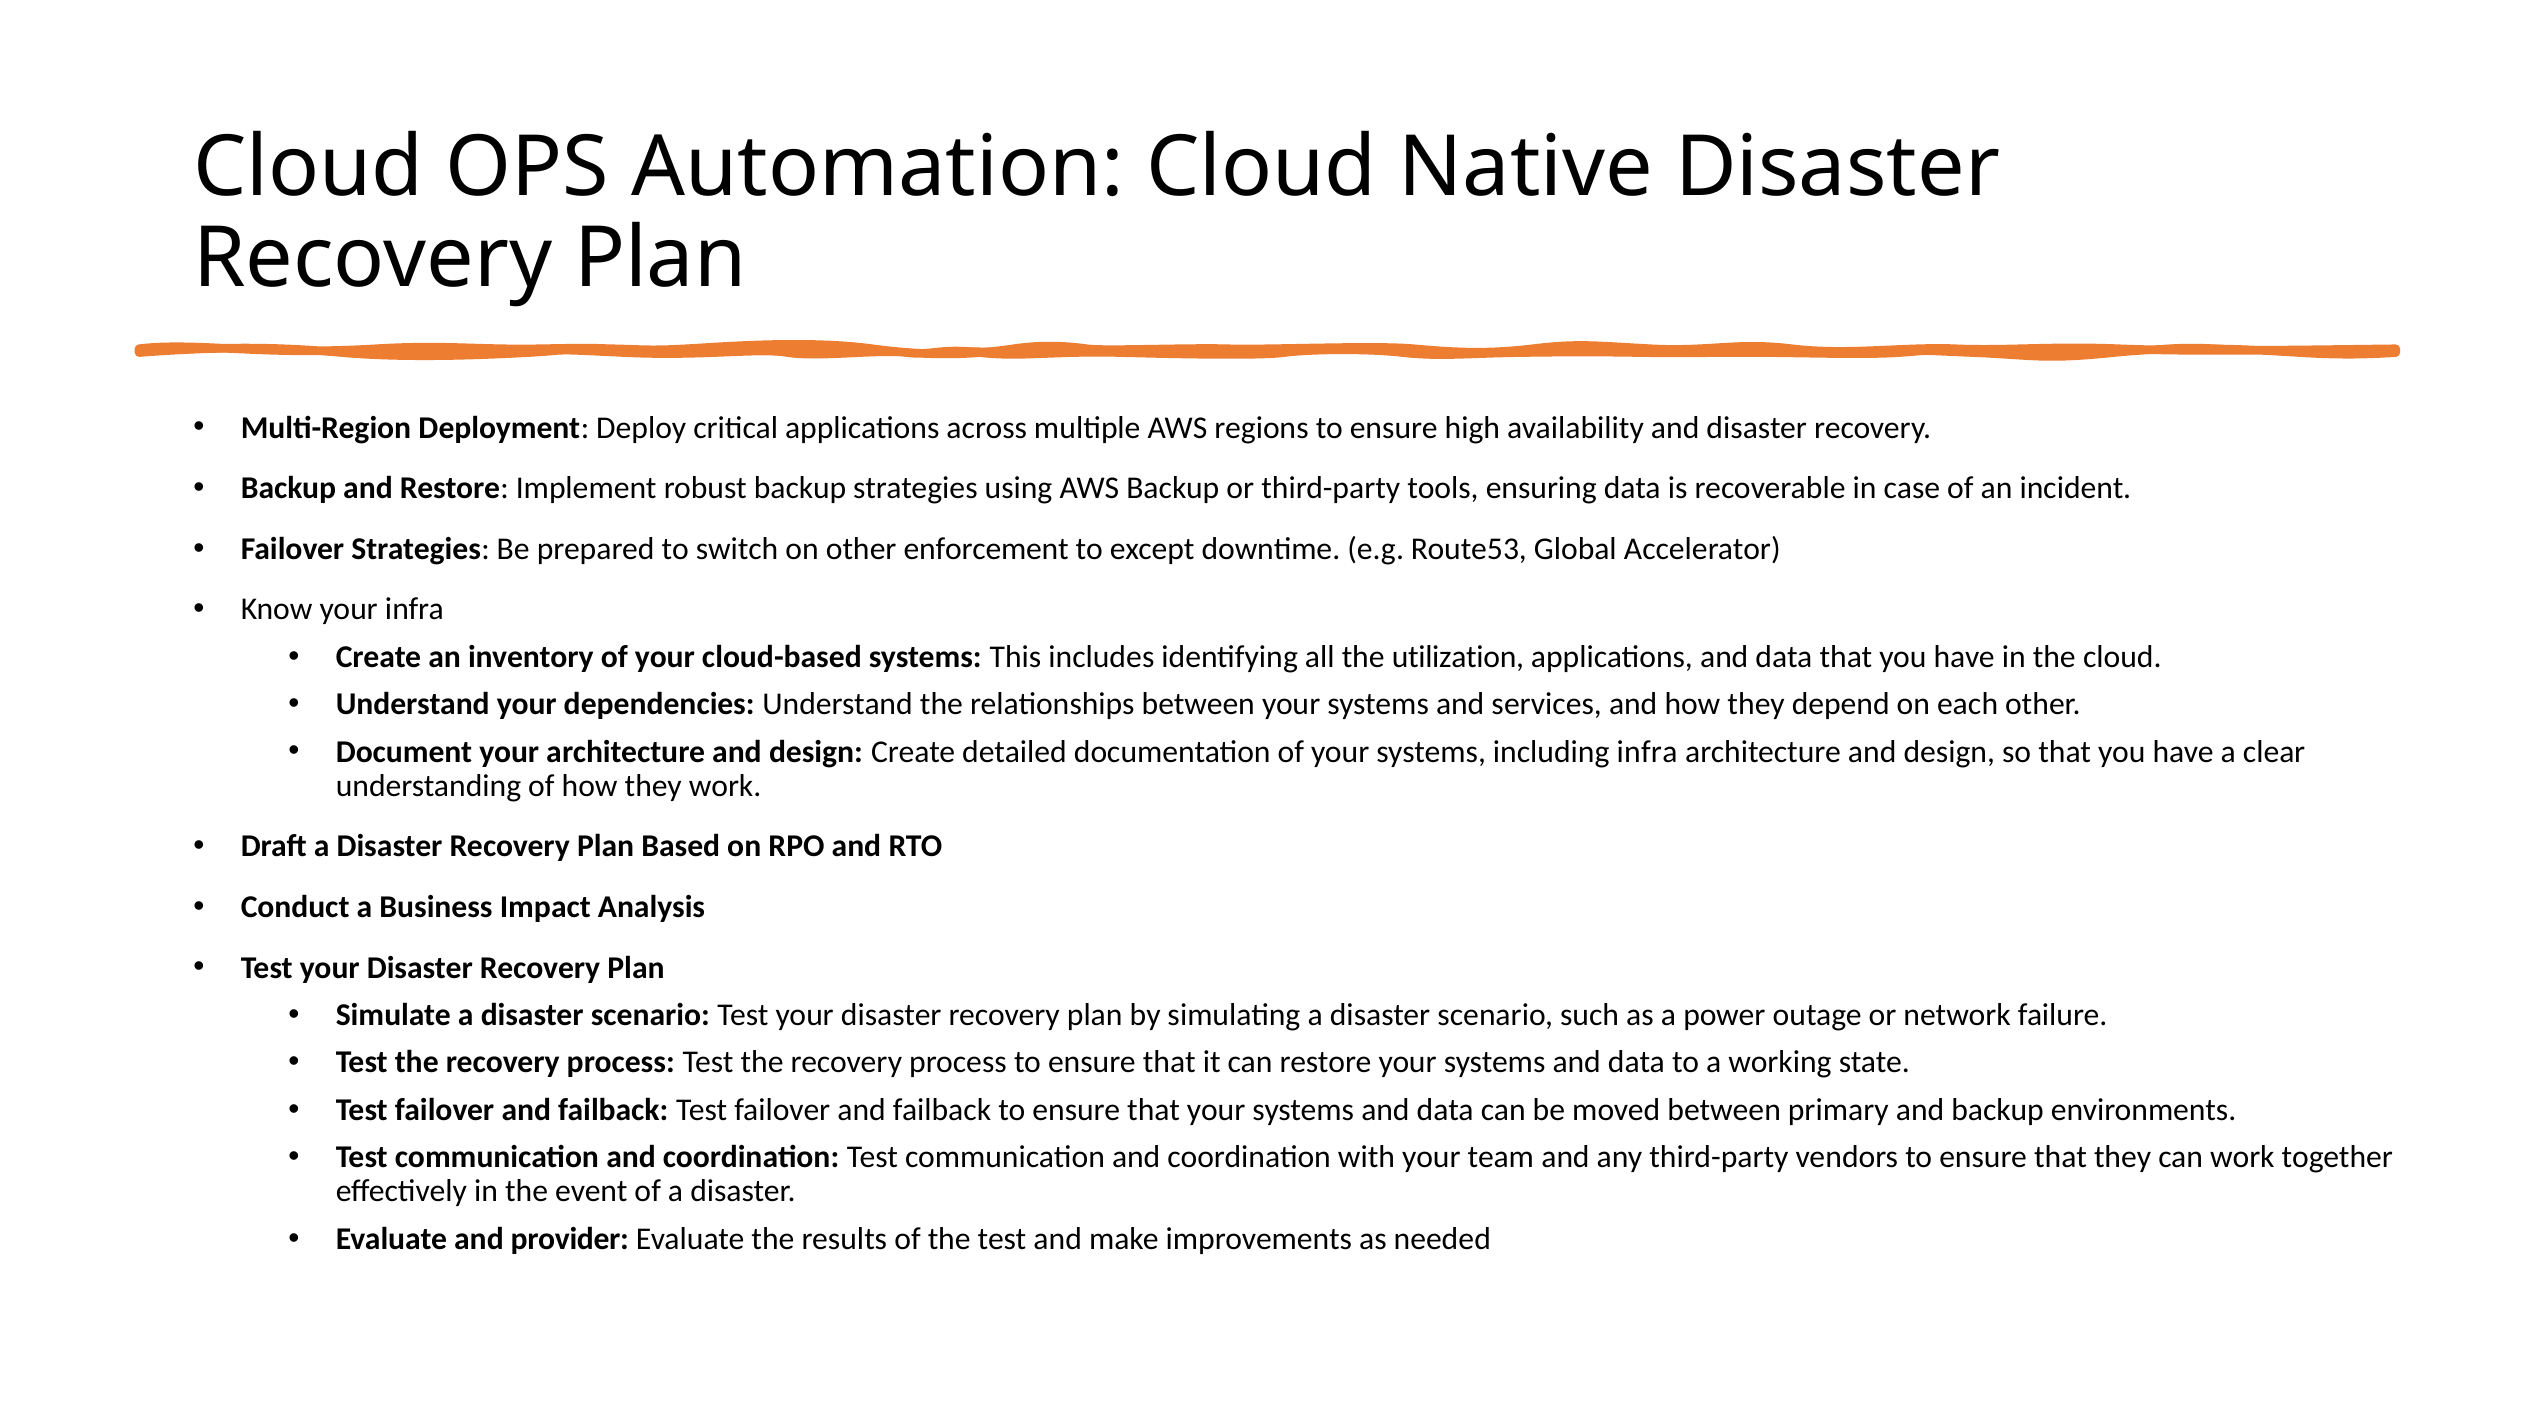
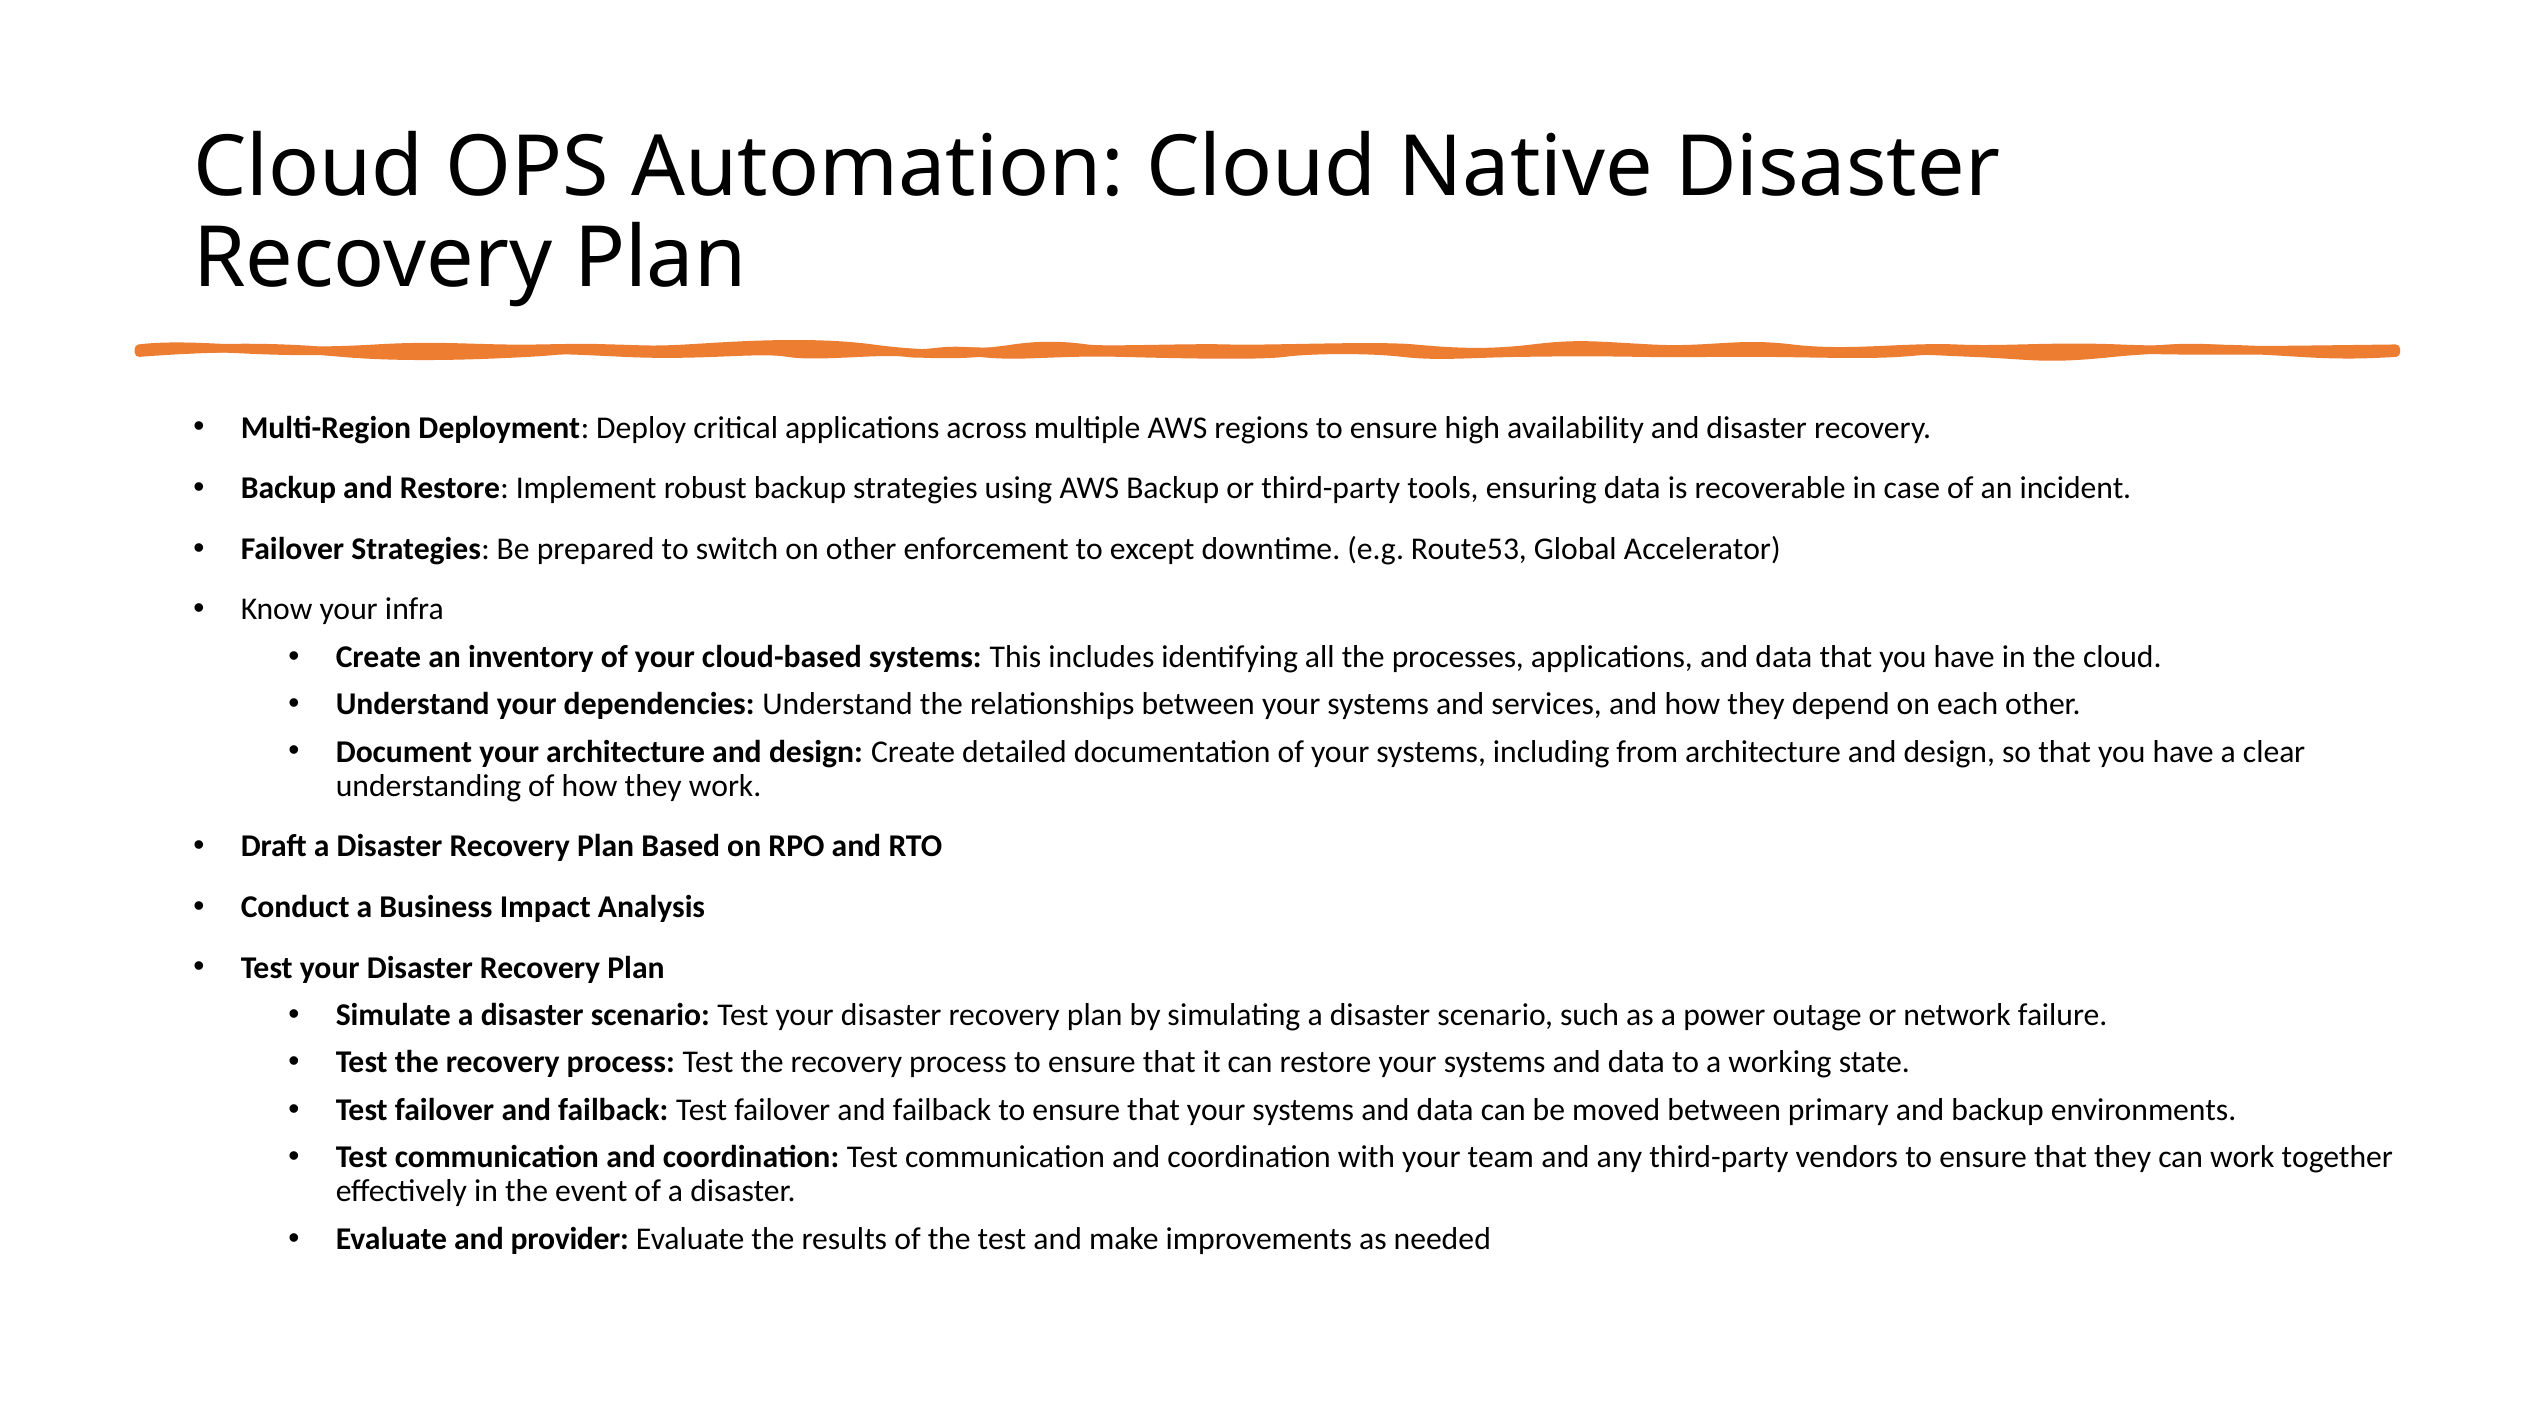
utilization: utilization -> processes (1458, 657)
including infra: infra -> from (1647, 752)
